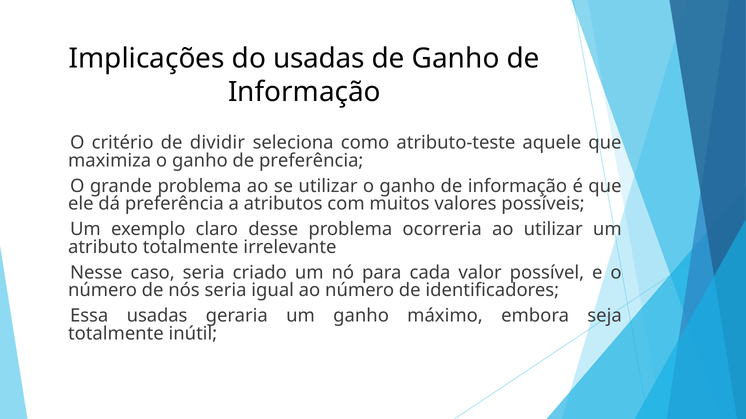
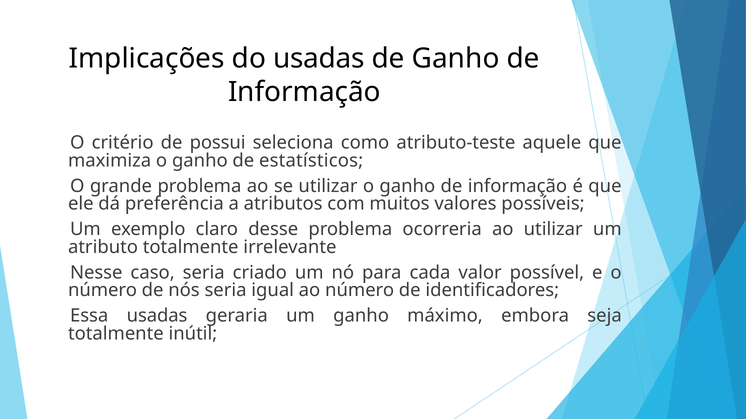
dividir: dividir -> possui (218, 143)
de preferência: preferência -> estatísticos (311, 161)
